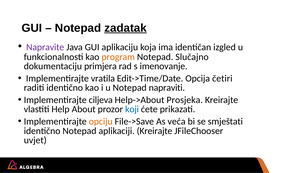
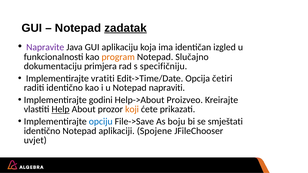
imenovanje: imenovanje -> specifičniju (164, 66)
vratila: vratila -> vratiti (103, 79)
ciljeva: ciljeva -> godini (101, 100)
Prosjeka: Prosjeka -> Proizveo (185, 100)
Help underline: none -> present (61, 109)
koji colour: blue -> orange (132, 109)
opciju colour: orange -> blue (101, 122)
veća: veća -> boju (177, 122)
aplikaciji Kreirajte: Kreirajte -> Spojene (154, 131)
